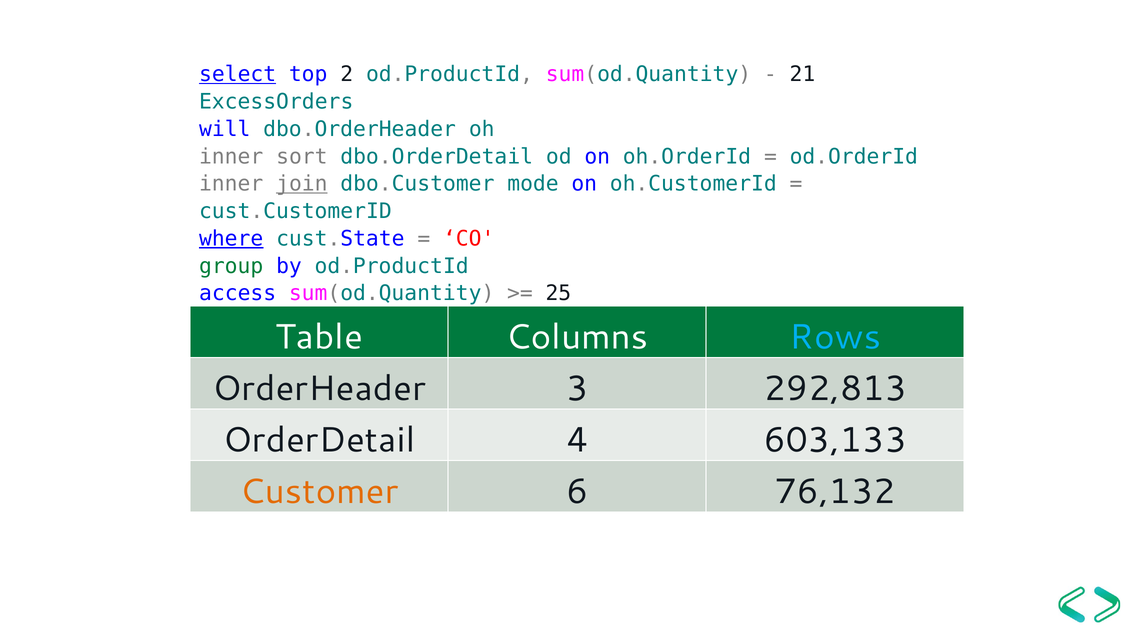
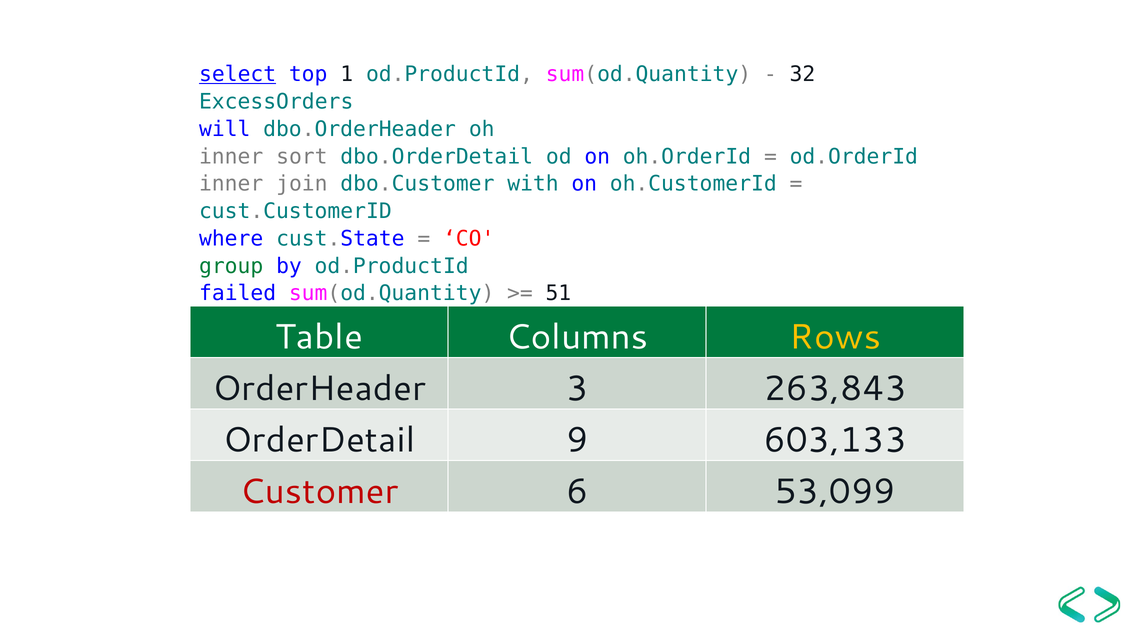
2: 2 -> 1 (347, 74)
21: 21 -> 32 (802, 74)
join underline: present -> none (302, 184)
mode: mode -> with (533, 184)
where underline: present -> none (231, 239)
access: access -> failed (238, 293)
25: 25 -> 51 (558, 293)
Rows colour: light blue -> yellow (835, 337)
292,813: 292,813 -> 263,843 (835, 389)
4: 4 -> 9 (577, 440)
Customer colour: orange -> red (319, 492)
76,132: 76,132 -> 53,099 (835, 492)
